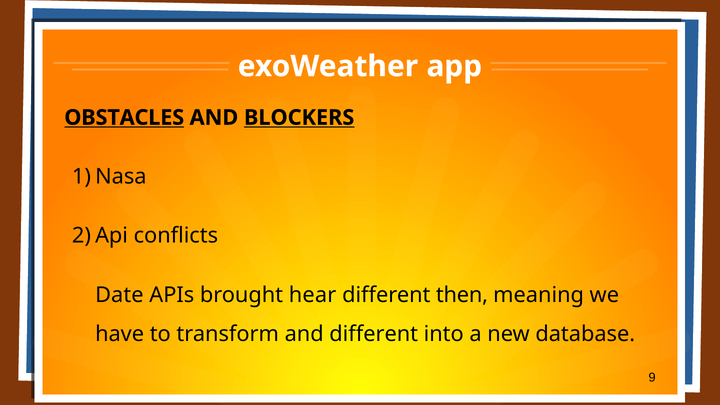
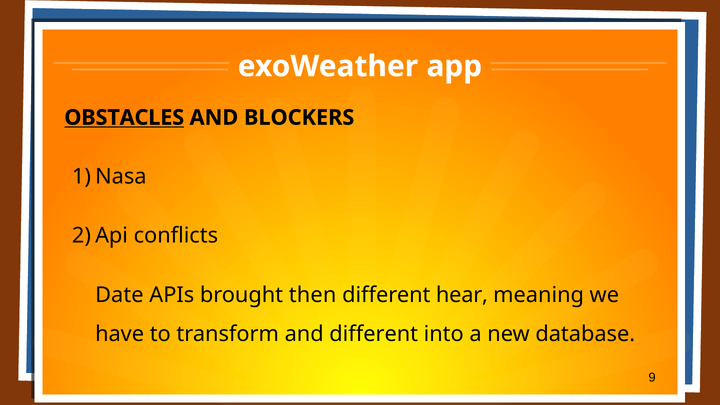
BLOCKERS underline: present -> none (299, 118)
hear: hear -> then (313, 295)
then: then -> hear (462, 295)
